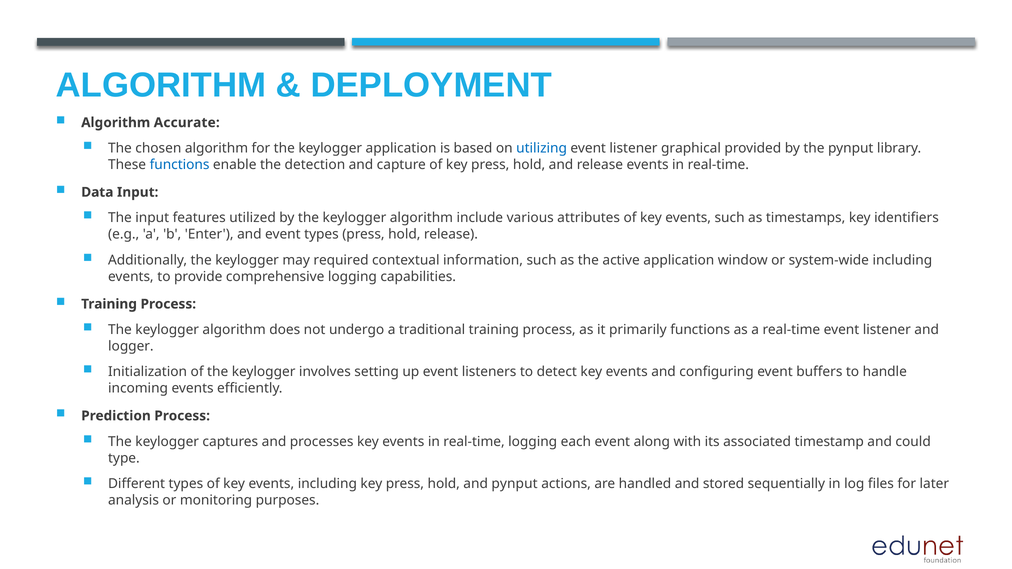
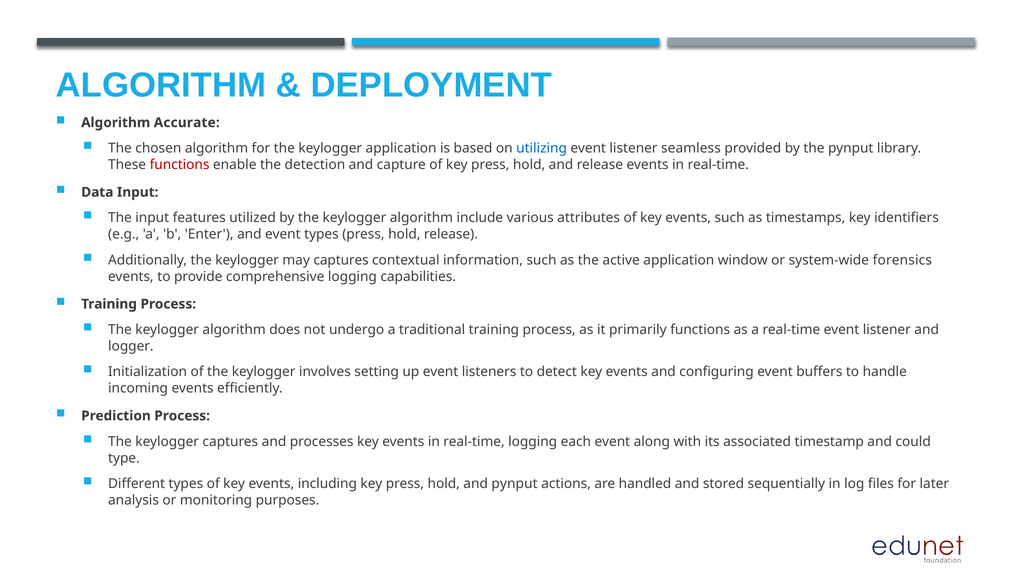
graphical: graphical -> seamless (691, 148)
functions colour: blue -> red (180, 165)
may required: required -> captures (341, 260)
system-wide including: including -> forensics (902, 260)
